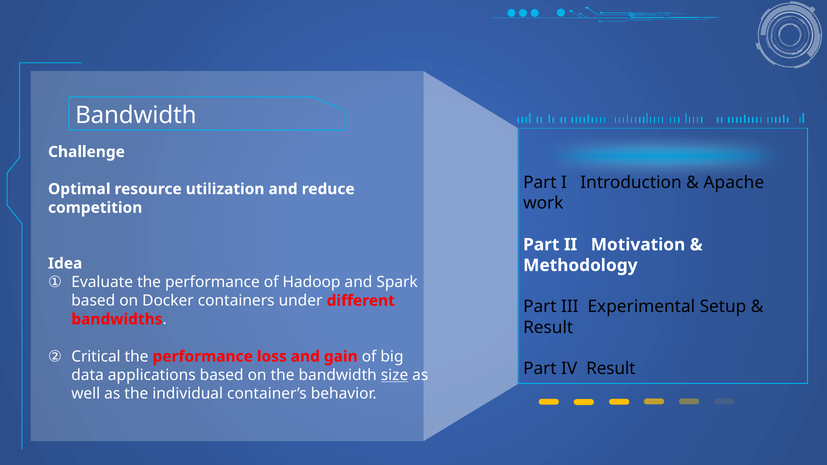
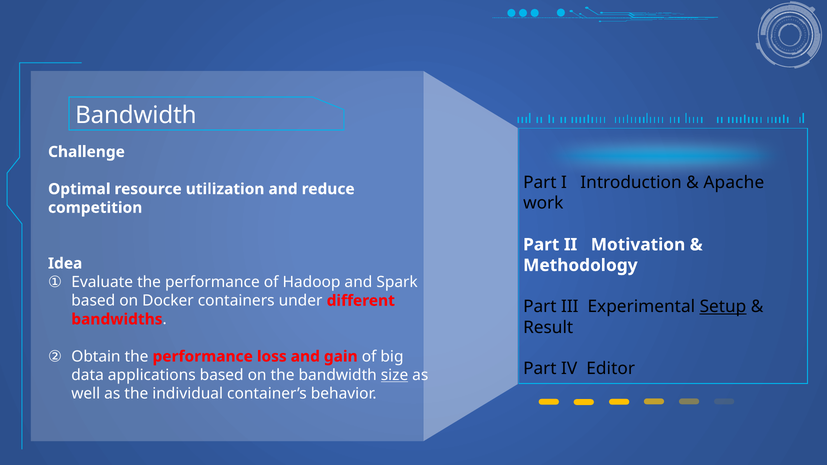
Setup underline: none -> present (723, 307)
Critical: Critical -> Obtain (96, 357)
IV Result: Result -> Editor (611, 369)
